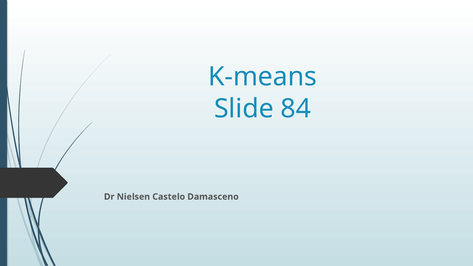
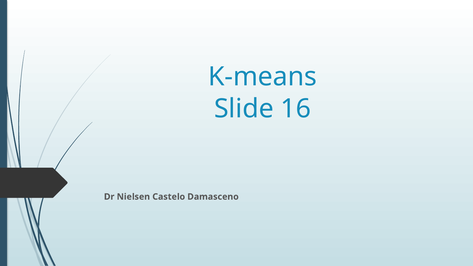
84: 84 -> 16 (296, 109)
